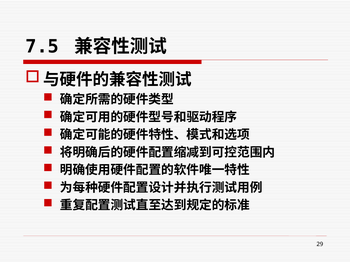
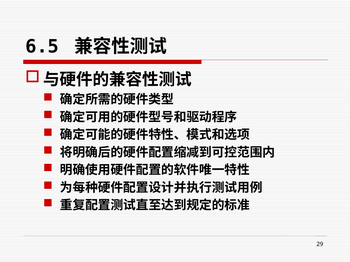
7.5: 7.5 -> 6.5 (42, 47)
